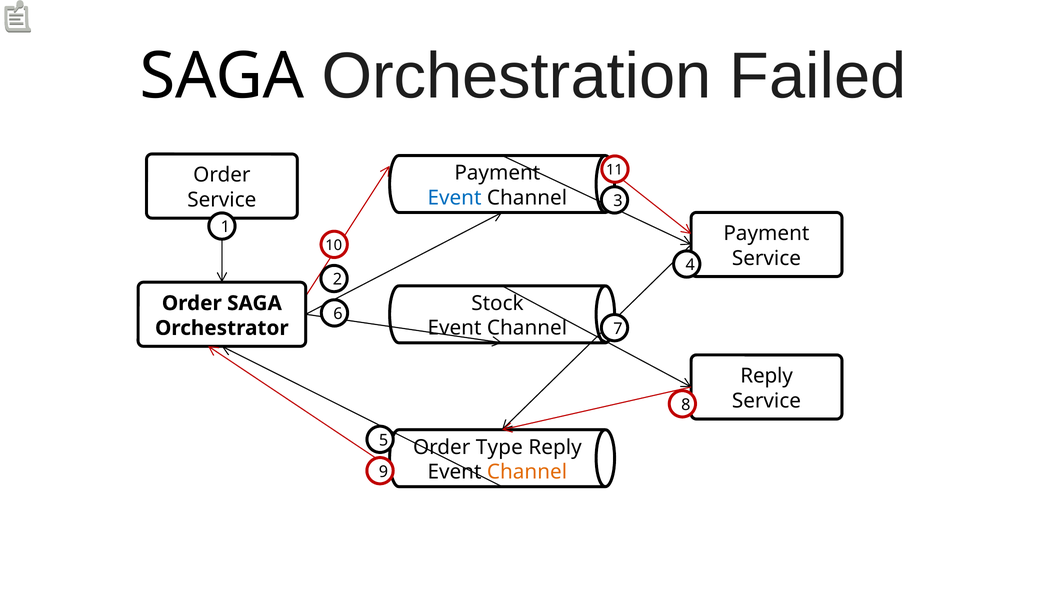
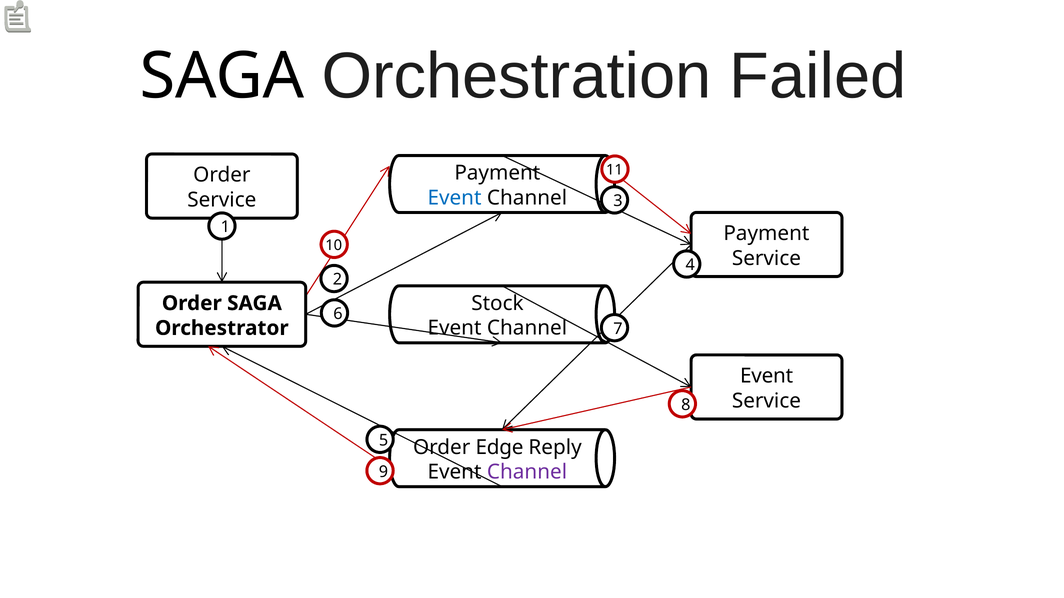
Reply: Reply -> Event (767, 376)
Type: Type -> Edge (500, 448)
Channel colour: orange -> purple (527, 472)
